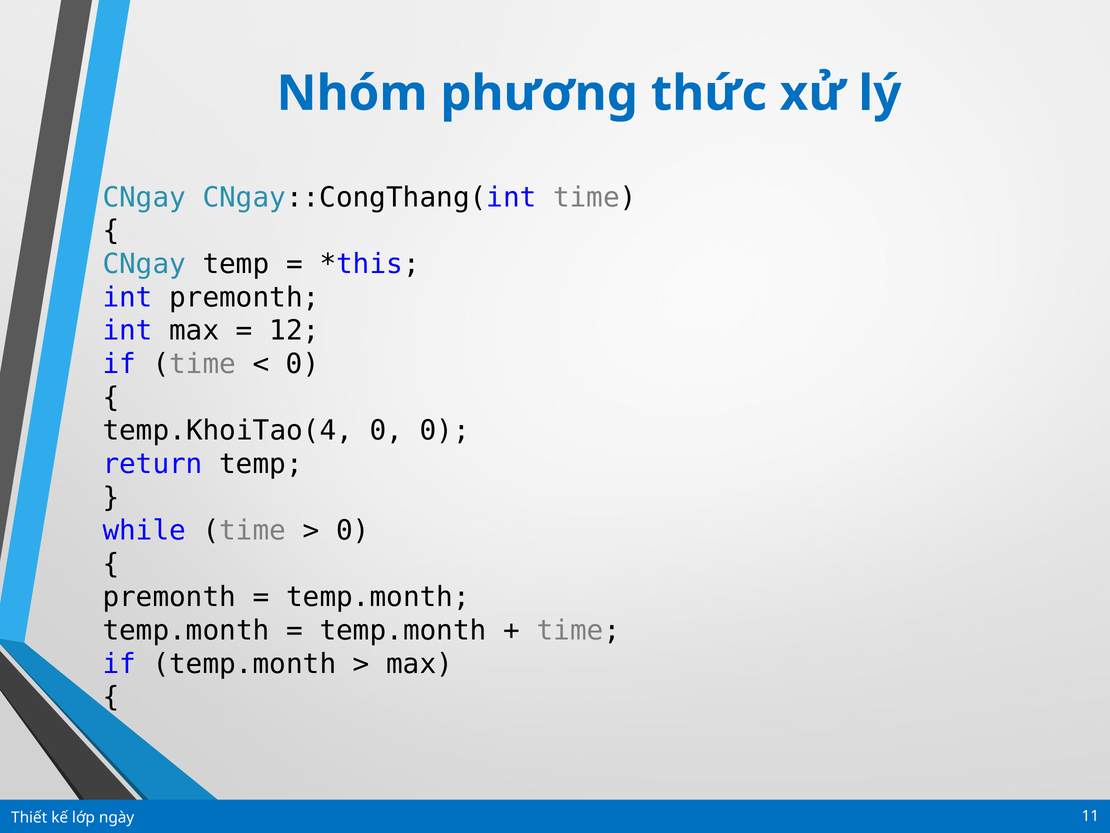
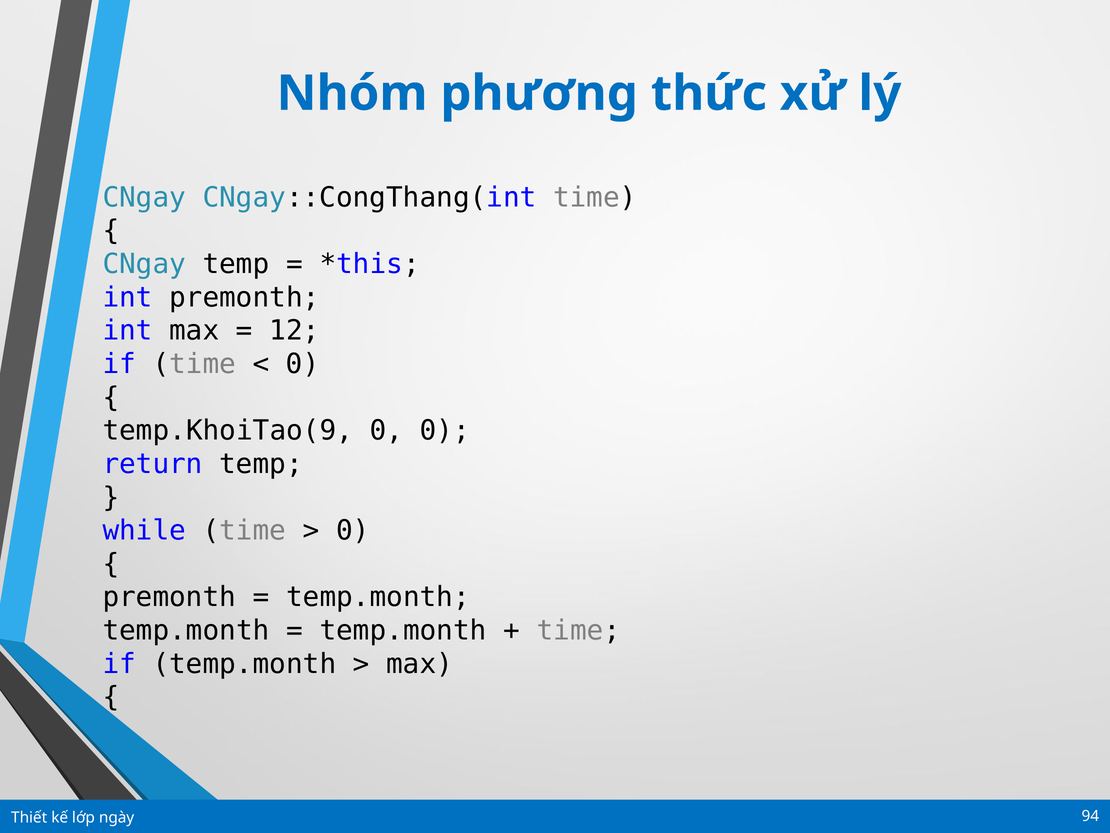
temp.KhoiTao(4: temp.KhoiTao(4 -> temp.KhoiTao(9 (228, 430)
11: 11 -> 94 (1090, 816)
